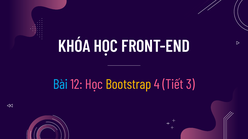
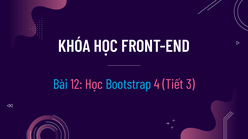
Bootstrap colour: yellow -> light blue (128, 85)
